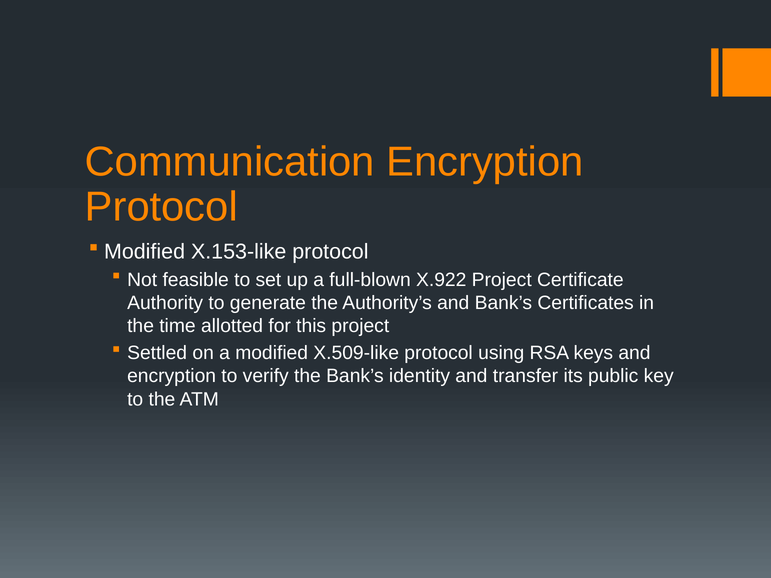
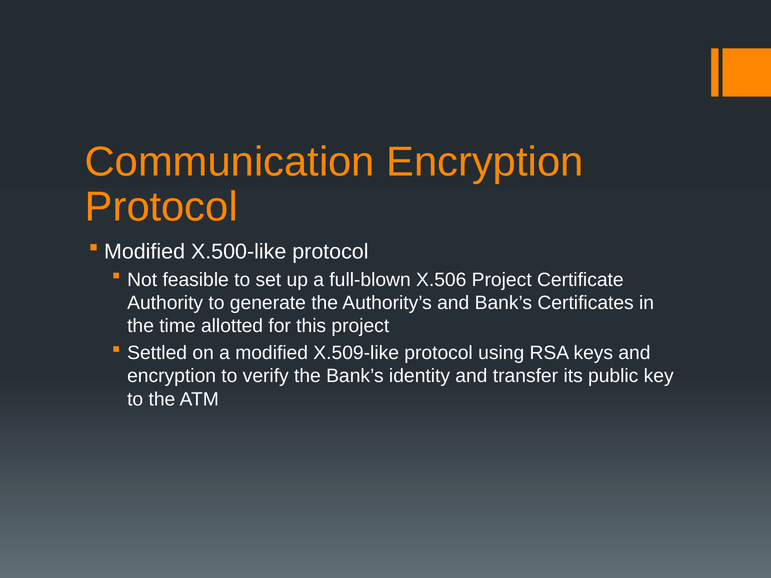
X.153-like: X.153-like -> X.500-like (239, 252)
X.922: X.922 -> X.506 (441, 280)
